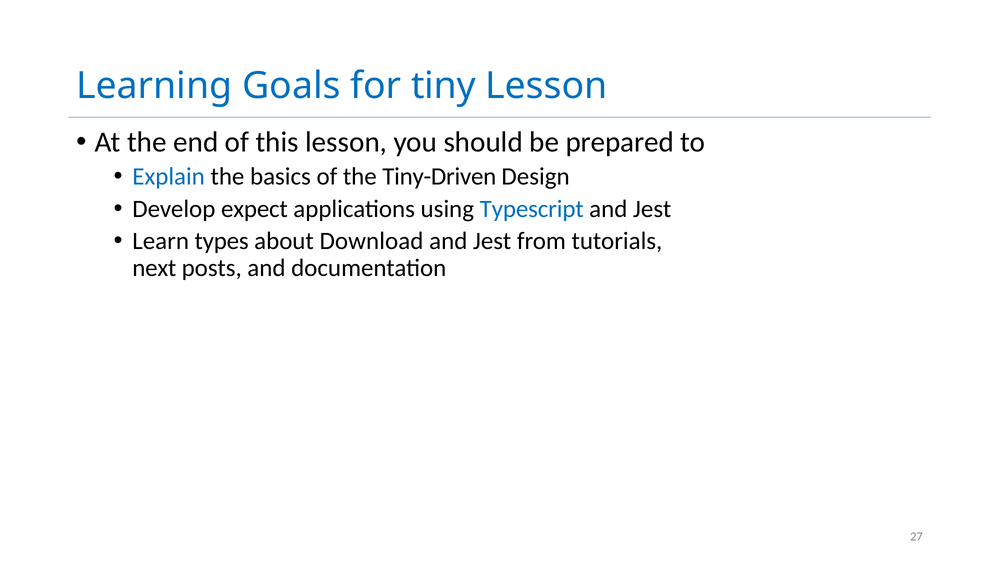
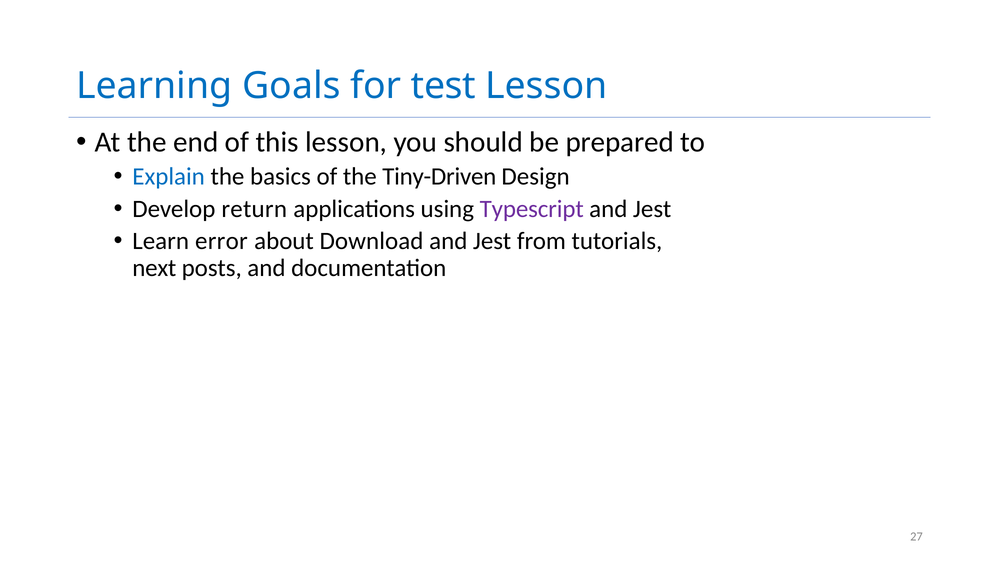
tiny: tiny -> test (443, 86)
expect: expect -> return (254, 209)
Typescript colour: blue -> purple (532, 209)
types: types -> error (221, 241)
